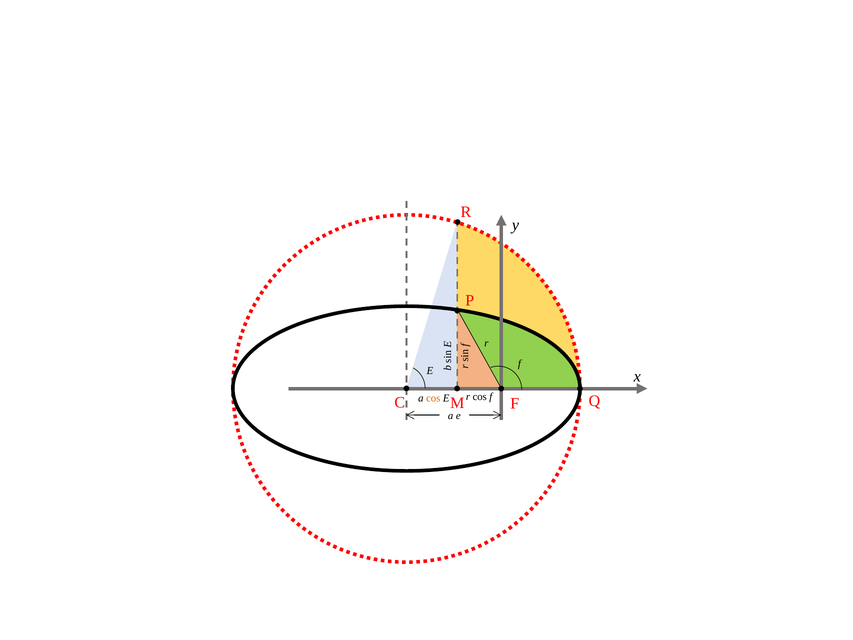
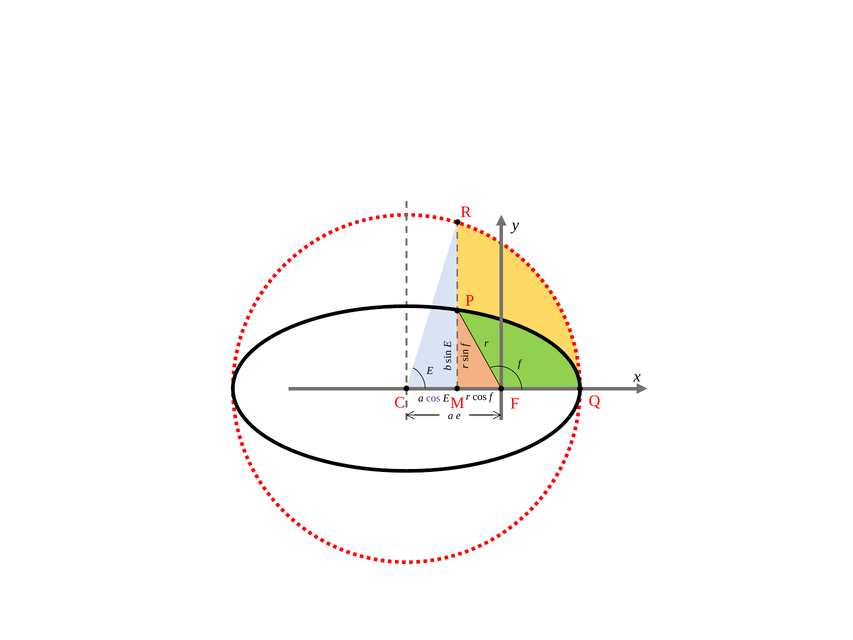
cos colour: orange -> purple (433, 398)
